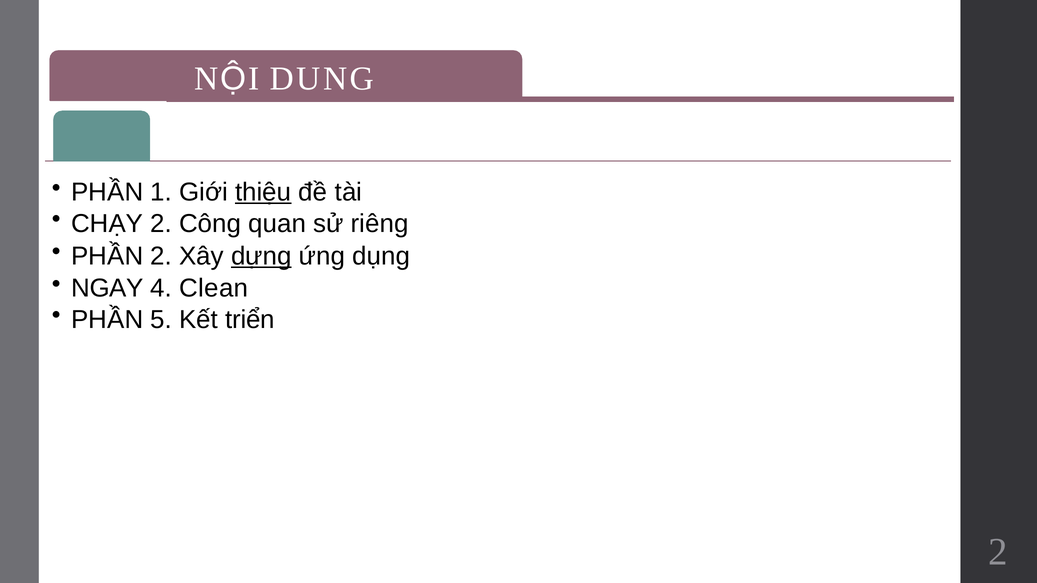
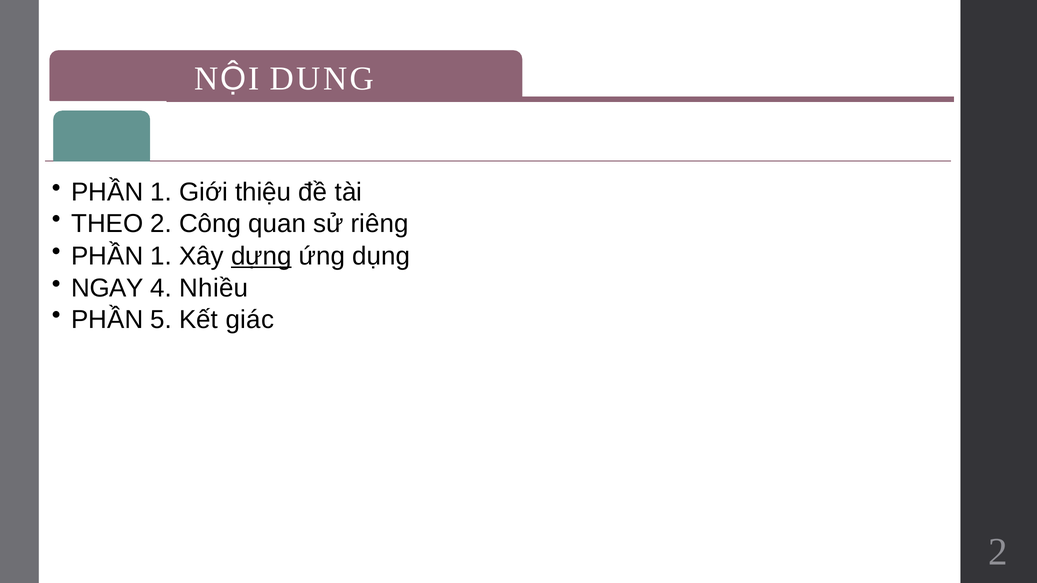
thiệu underline: present -> none (263, 192)
CHẠY: CHẠY -> THEO (107, 224)
2: 2 -> 1 (161, 256)
Clean: Clean -> Nhiều (214, 288)
triển: triển -> giác (250, 320)
